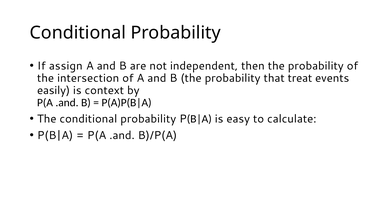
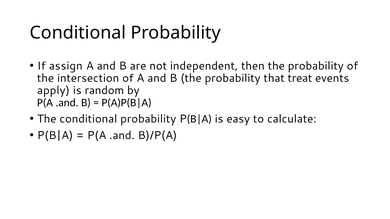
easily: easily -> apply (53, 91)
context: context -> random (104, 91)
